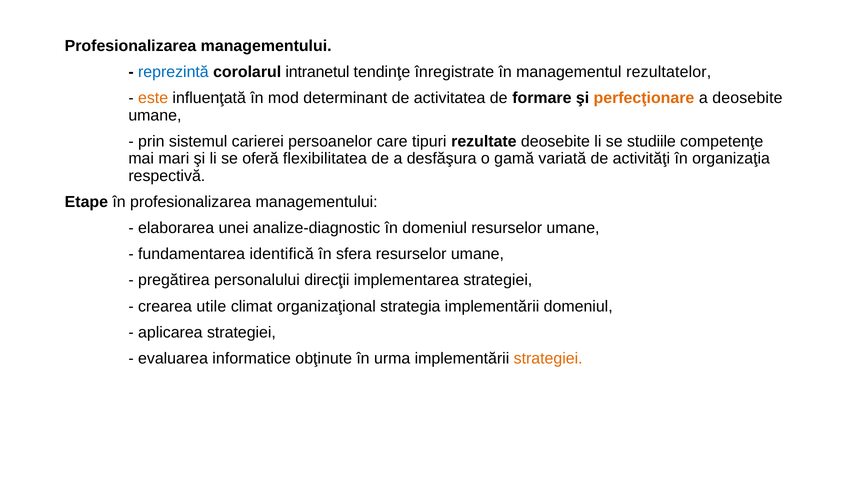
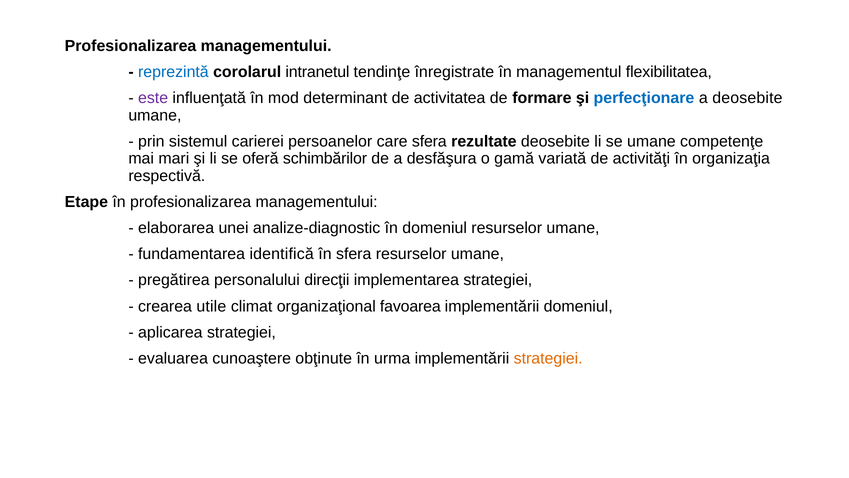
rezultatelor: rezultatelor -> flexibilitatea (669, 72)
este colour: orange -> purple (153, 98)
perfecţionare colour: orange -> blue (644, 98)
care tipuri: tipuri -> sfera (429, 141)
se studiile: studiile -> umane (651, 141)
flexibilitatea: flexibilitatea -> schimbărilor (325, 159)
strategia: strategia -> favoarea (410, 306)
informatice: informatice -> cunoaştere (252, 358)
